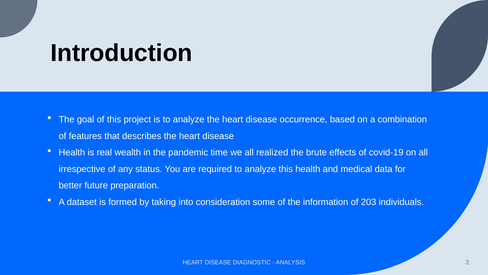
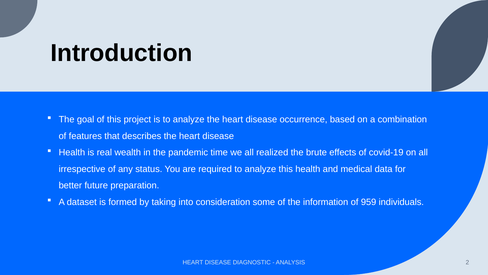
203: 203 -> 959 (369, 202)
